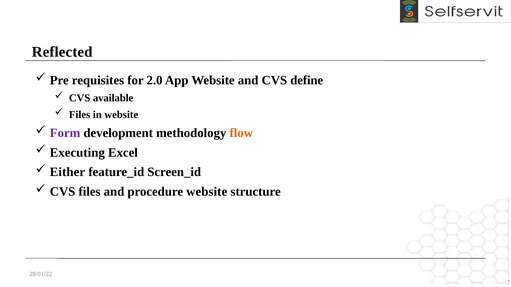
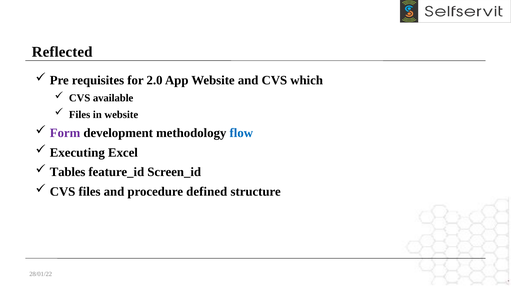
define: define -> which (307, 81)
flow colour: orange -> blue (241, 133)
Either: Either -> Tables (68, 172)
procedure website: website -> defined (207, 192)
